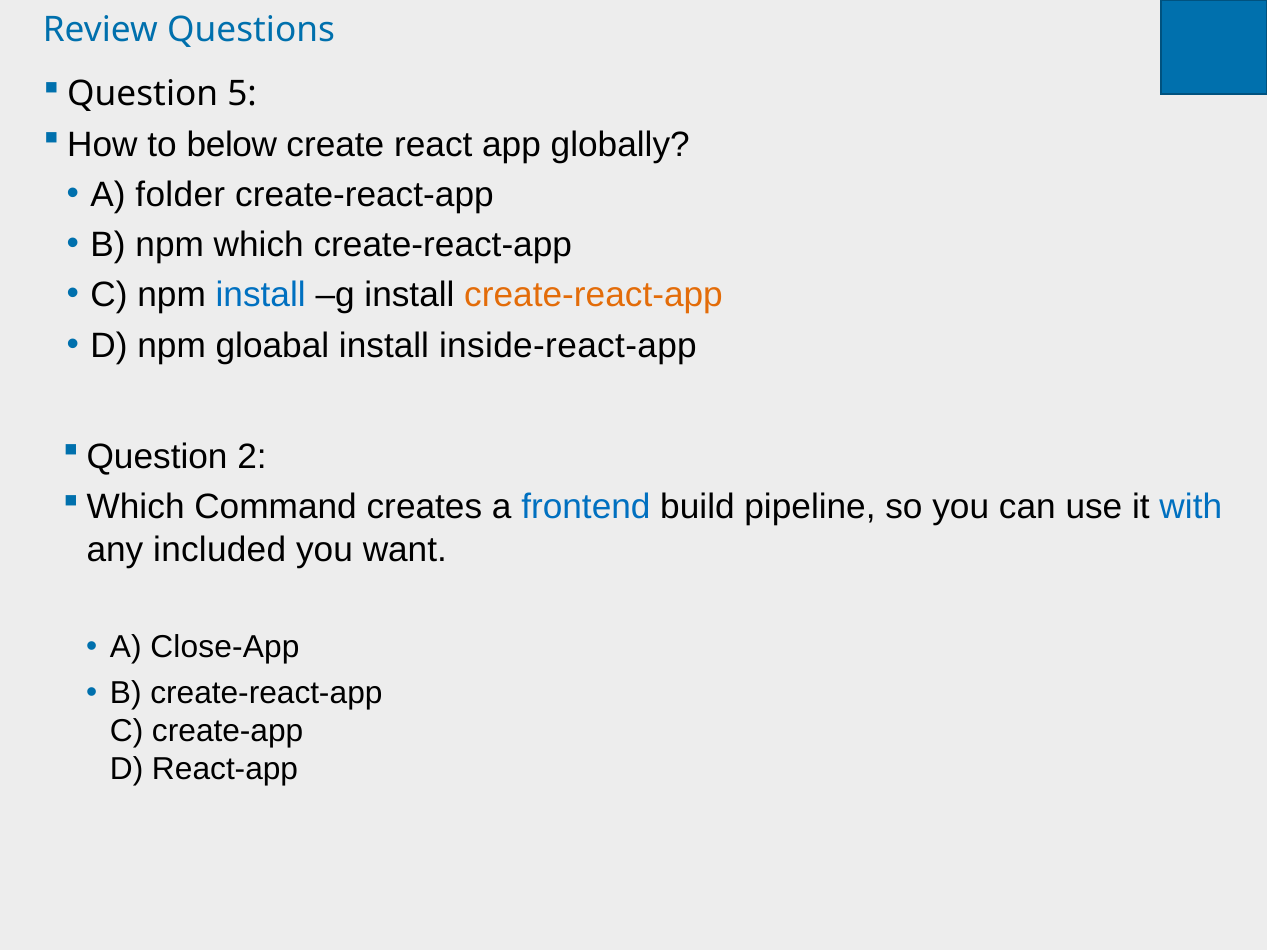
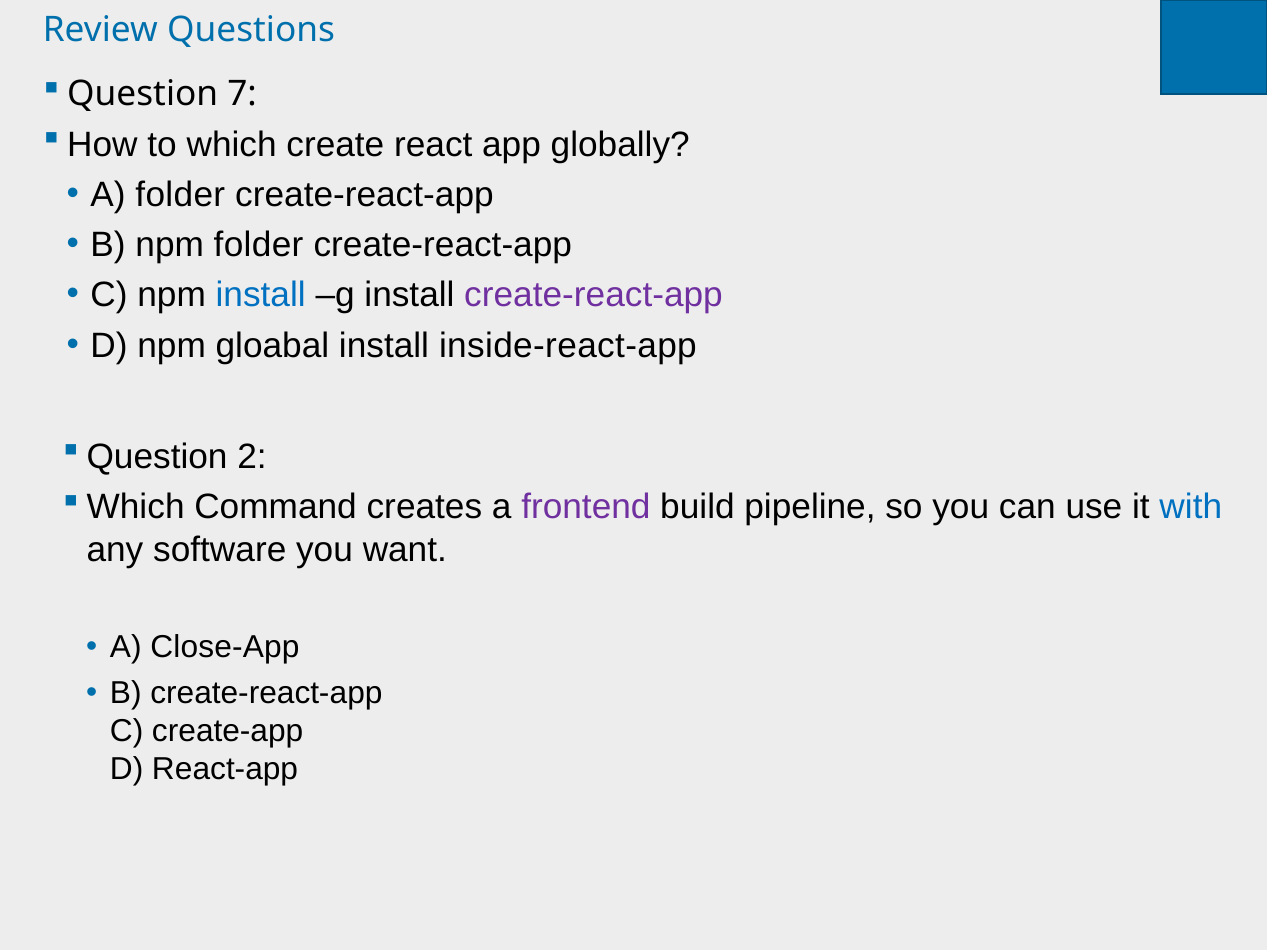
5: 5 -> 7 (242, 94)
below: below -> which (232, 145)
npm which: which -> folder (259, 245)
create-react-app colour: orange -> purple (594, 295)
frontend colour: blue -> purple (586, 507)
included: included -> software (220, 550)
